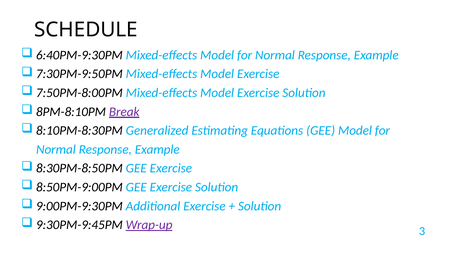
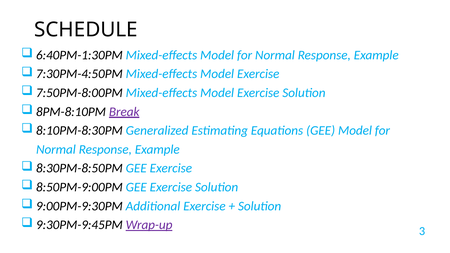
6:40PM-9:30PM: 6:40PM-9:30PM -> 6:40PM-1:30PM (79, 55)
7:30PM-9:50PM: 7:30PM-9:50PM -> 7:30PM-4:50PM (79, 74)
